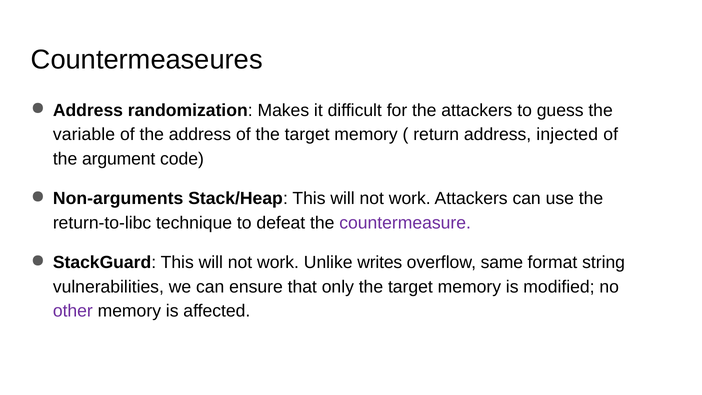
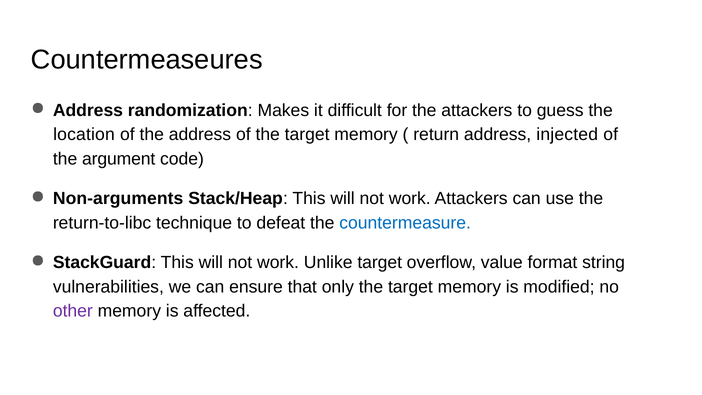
variable: variable -> location (84, 135)
countermeasure colour: purple -> blue (405, 223)
Unlike writes: writes -> target (380, 263)
same: same -> value (502, 263)
